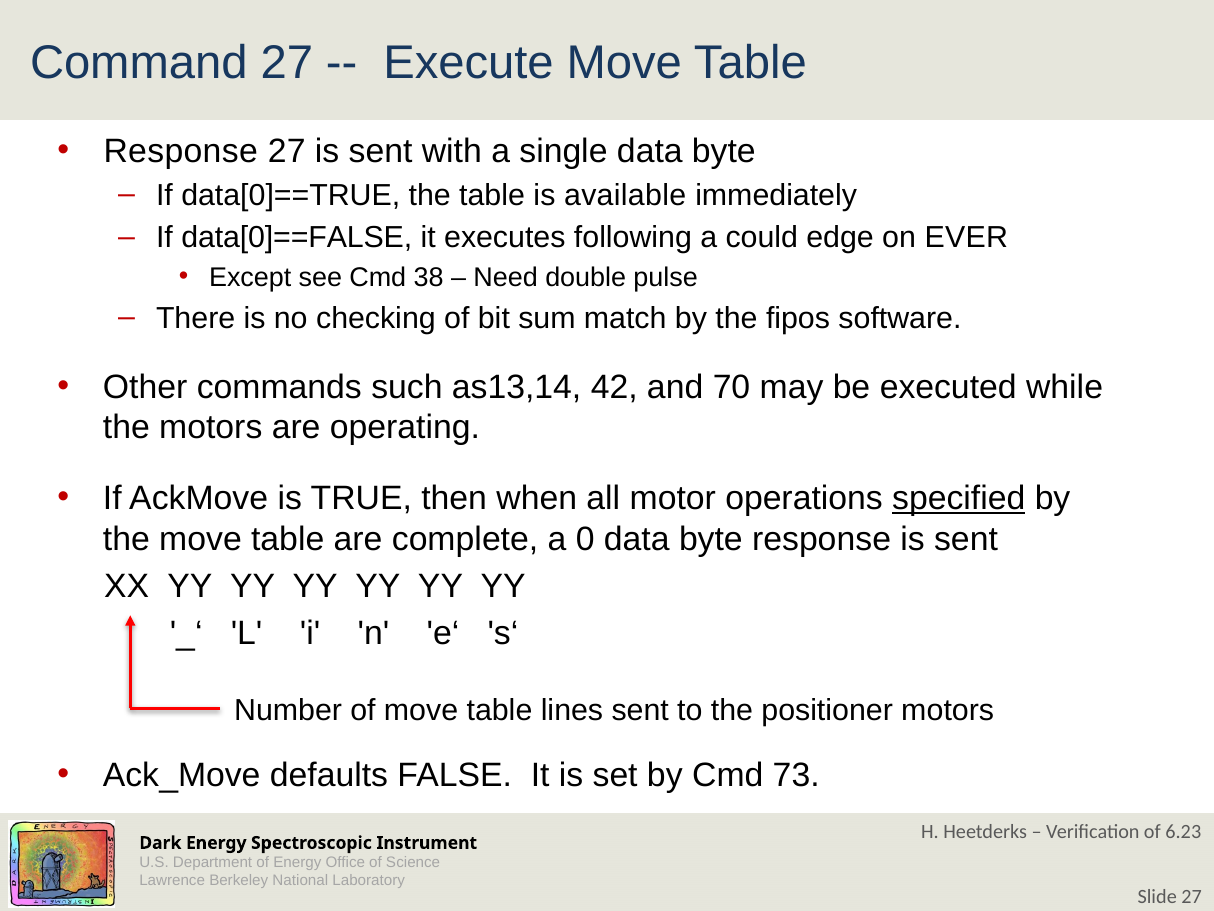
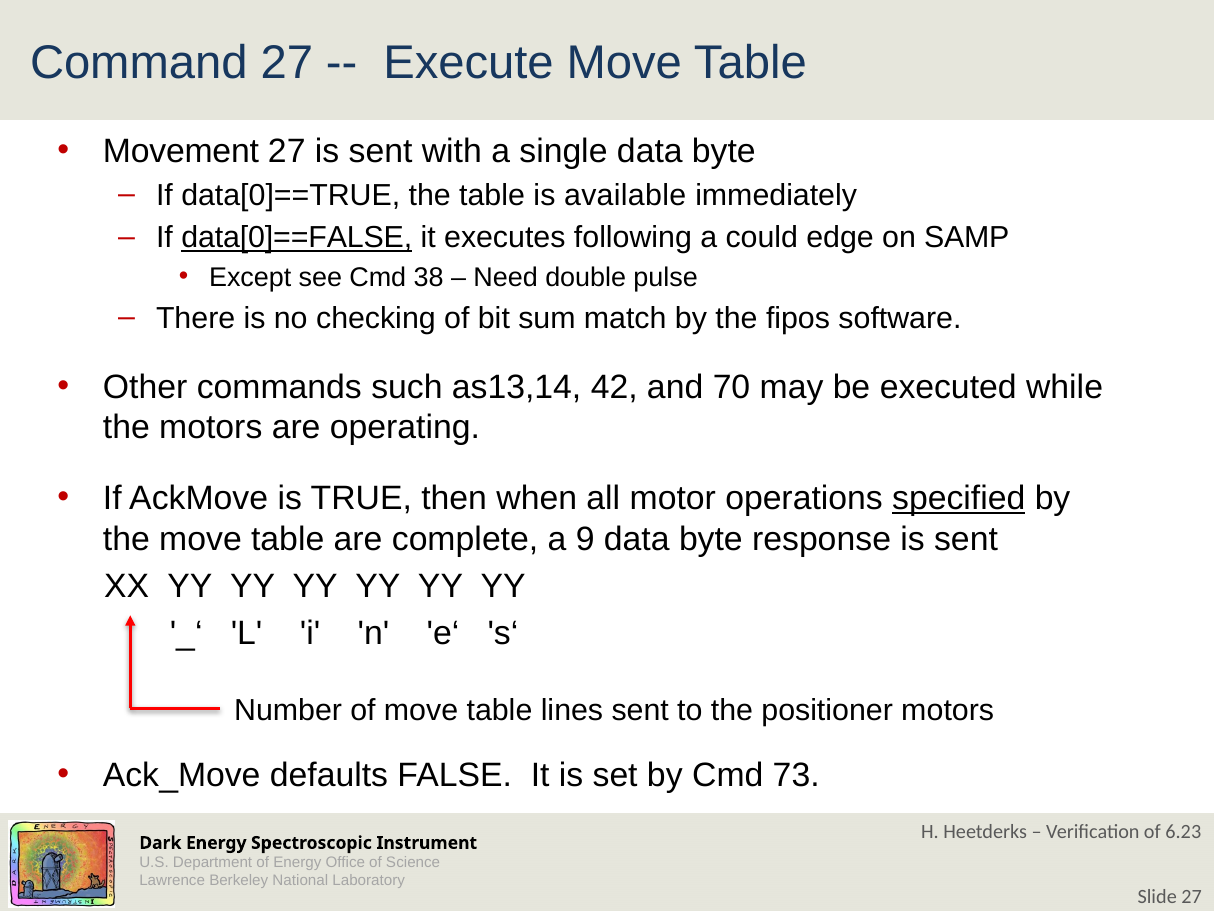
Response: Response -> Movement (181, 151)
data[0]==FALSE underline: none -> present (297, 238)
EVER: EVER -> SAMP (967, 238)
0: 0 -> 9 (585, 539)
